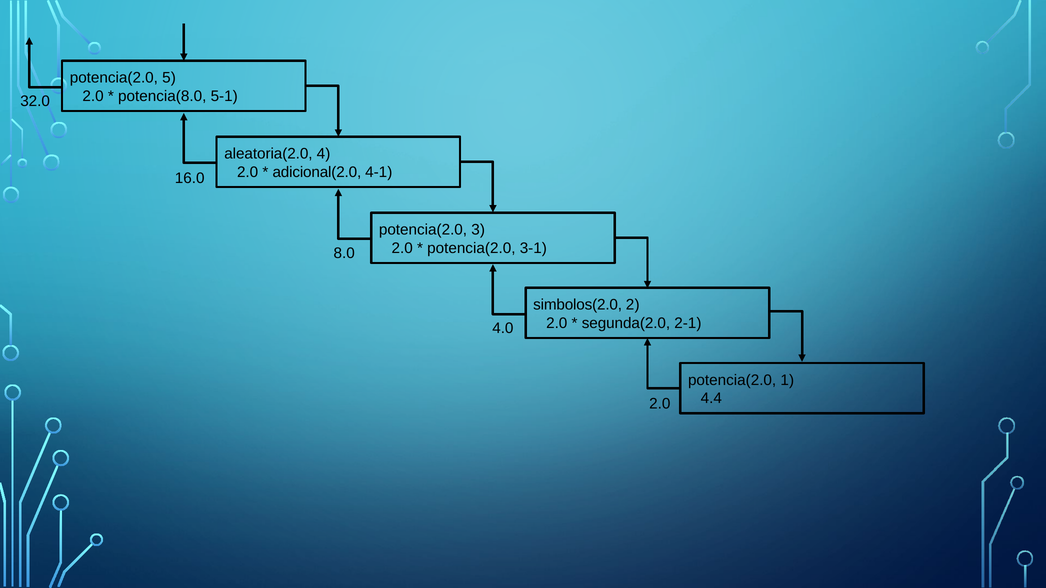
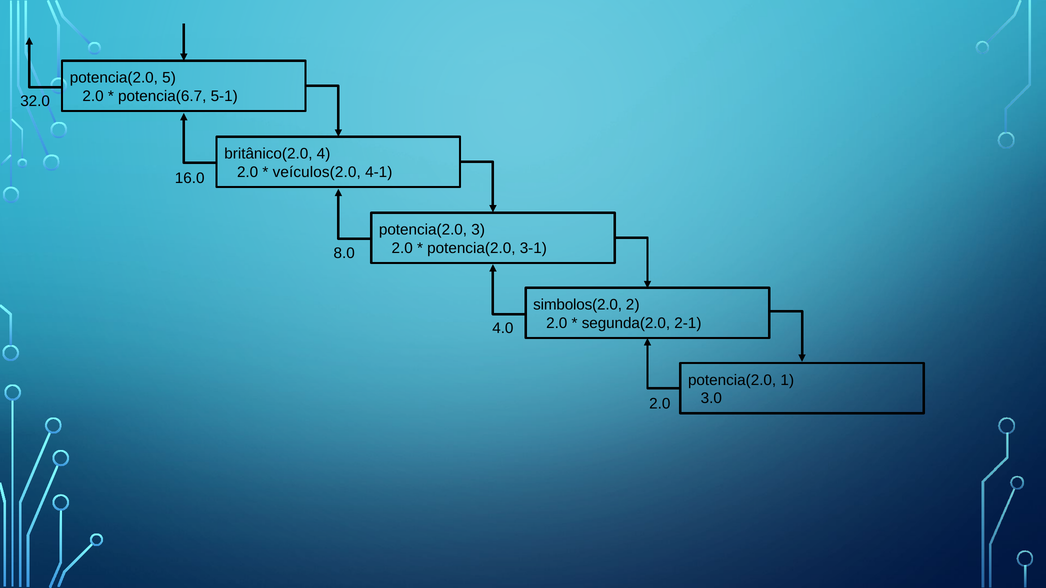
potencia(8.0: potencia(8.0 -> potencia(6.7 (162, 96)
aleatoria(2.0: aleatoria(2.0 -> britânico(2.0 (268, 154)
adicional(2.0: adicional(2.0 -> veículos(2.0 (317, 172)
4.4: 4.4 -> 3.0 (711, 399)
